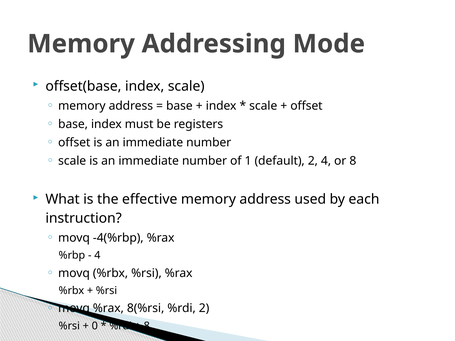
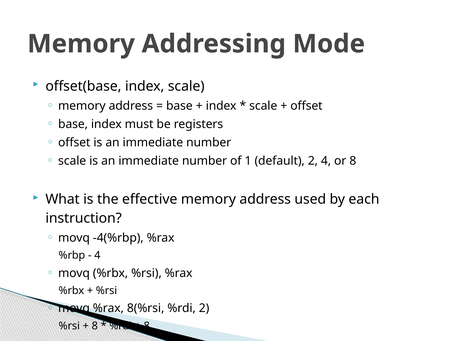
0: 0 -> 8 (95, 326)
